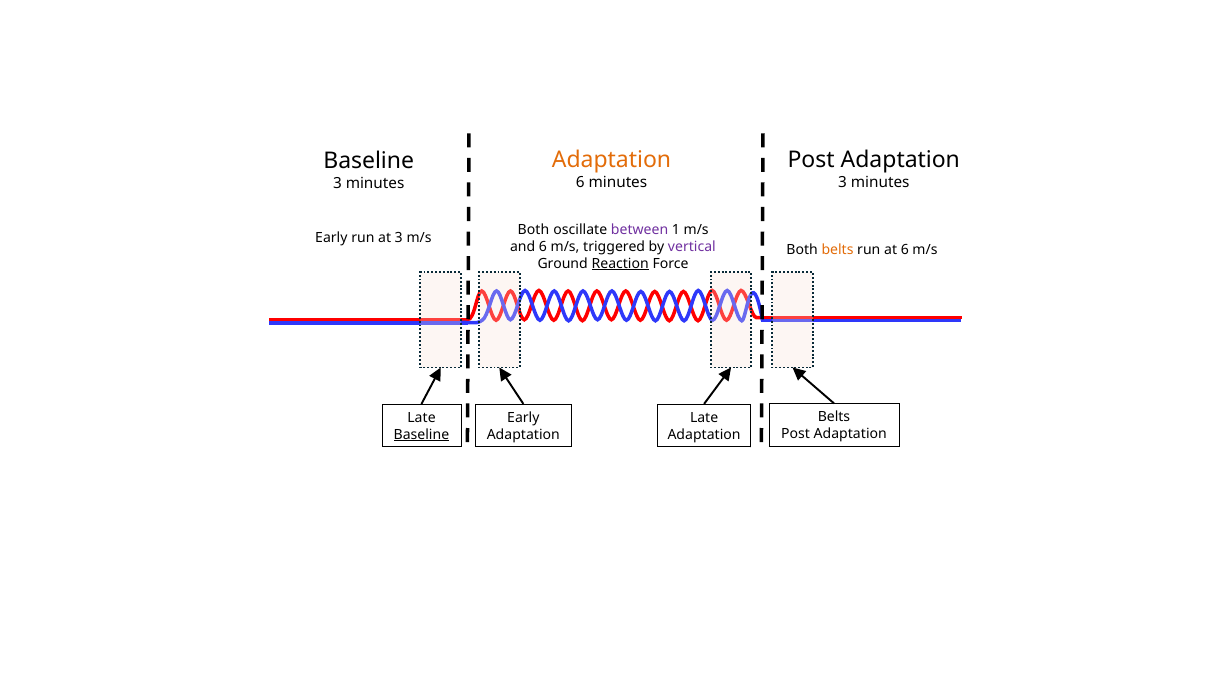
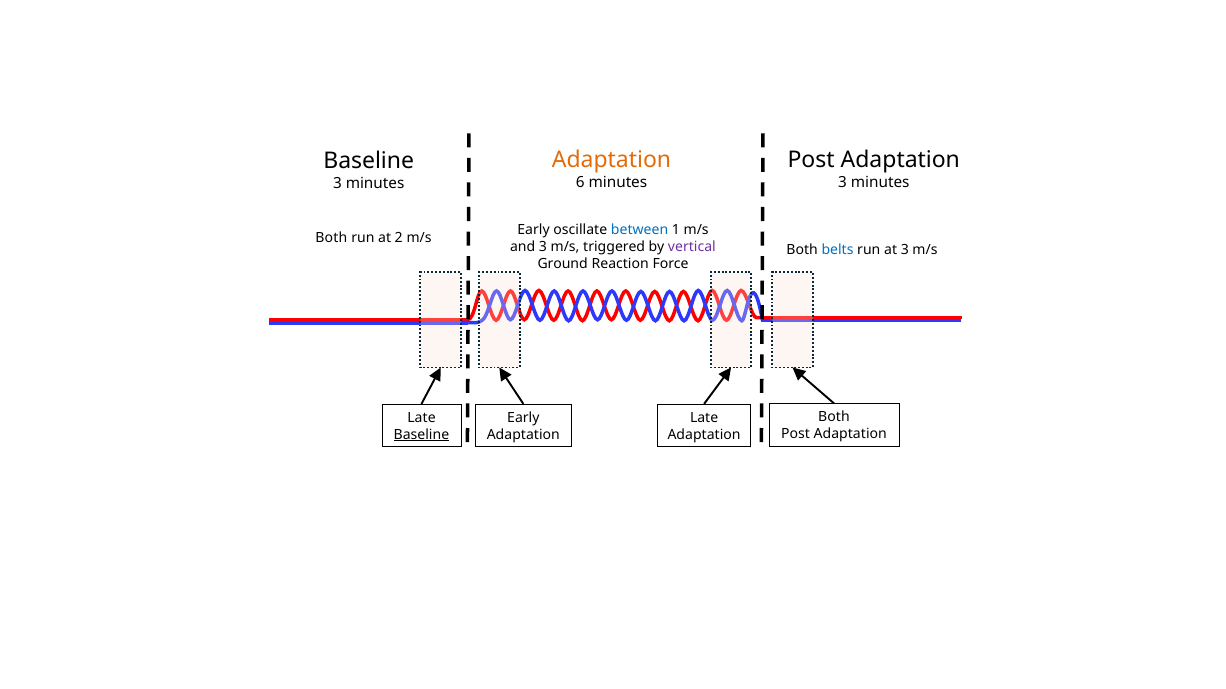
Both: Both -> Early (533, 230)
between colour: purple -> blue (640, 230)
Early: Early -> Both (331, 238)
at 3: 3 -> 2 (399, 238)
and 6: 6 -> 3 (543, 247)
belts colour: orange -> blue (838, 250)
at 6: 6 -> 3 (905, 250)
Reaction underline: present -> none (620, 264)
Belts: Belts -> Both (834, 418)
